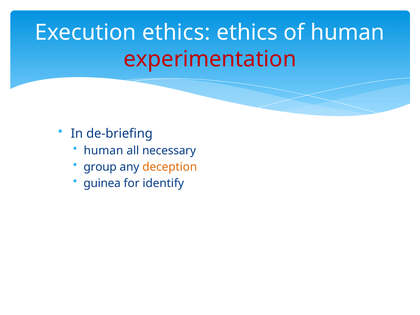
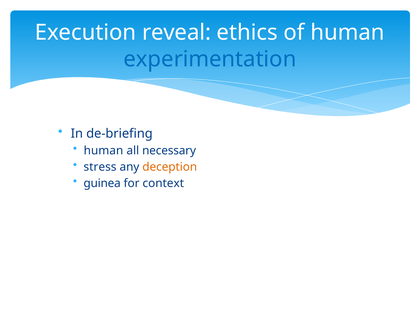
Execution ethics: ethics -> reveal (176, 33)
experimentation colour: red -> blue (210, 59)
group: group -> stress (100, 167)
identify: identify -> context (163, 183)
